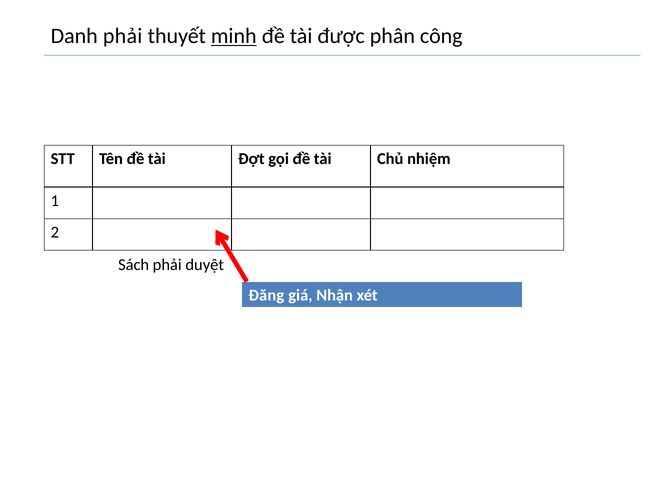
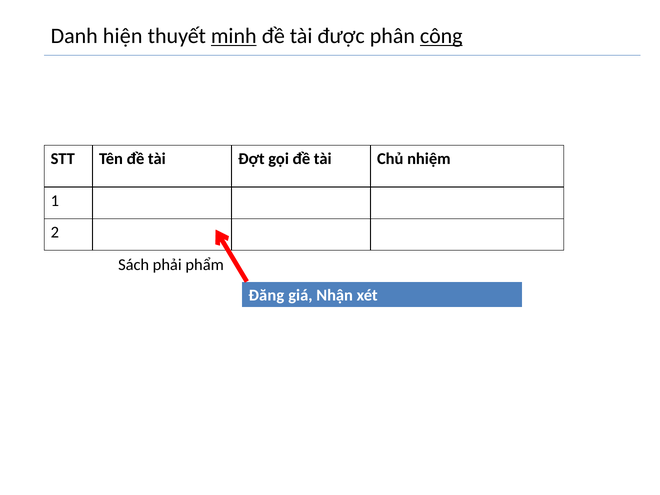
Danh phải: phải -> hiện (123, 36)
công underline: none -> present (441, 36)
duyệt: duyệt -> phẩm (205, 265)
